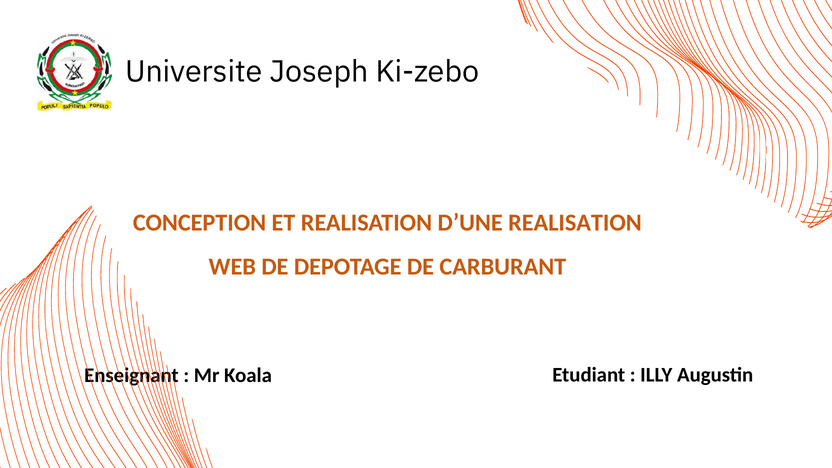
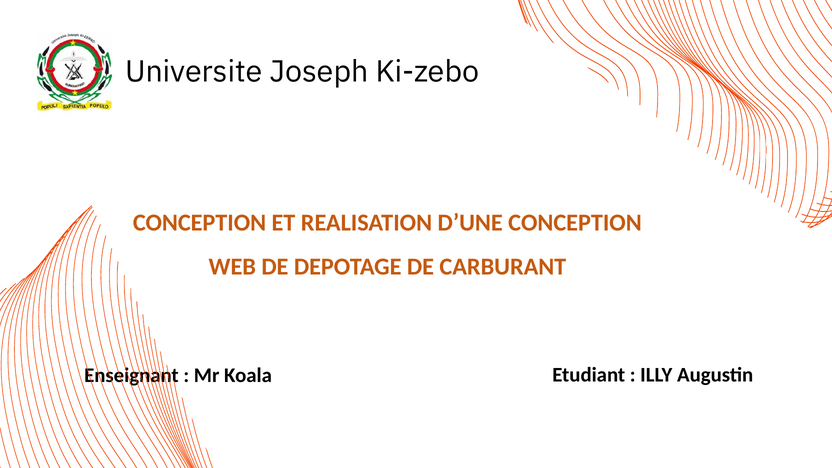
D’UNE REALISATION: REALISATION -> CONCEPTION (575, 223)
